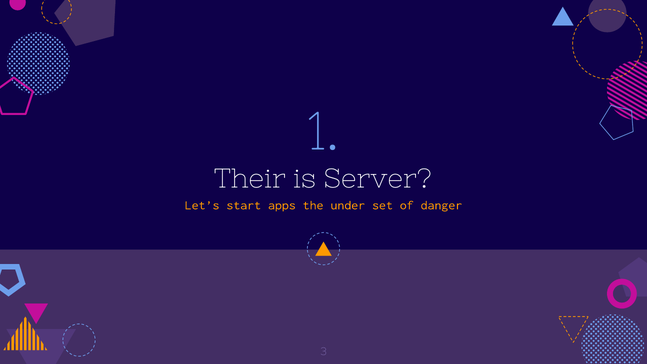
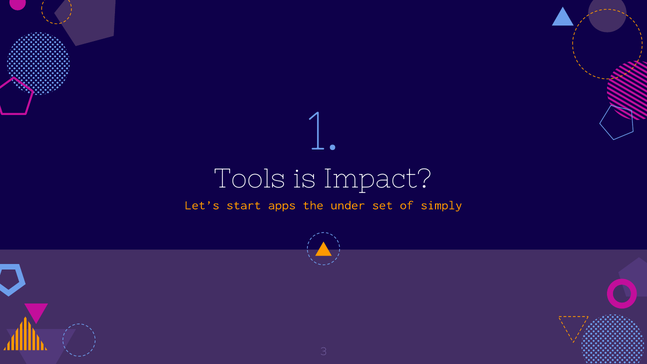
Their: Their -> Tools (250, 179)
Server: Server -> Impact (378, 179)
danger: danger -> simply (441, 205)
